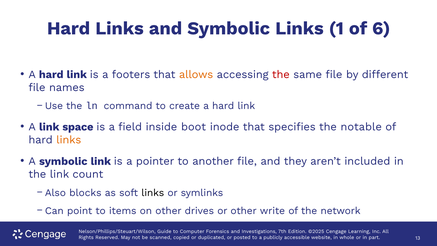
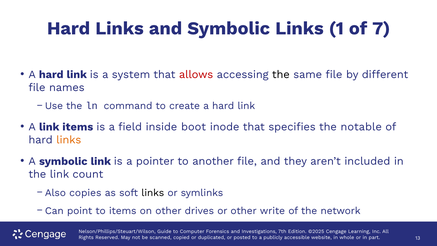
6: 6 -> 7 (381, 28)
footers: footers -> system (131, 74)
allows colour: orange -> red (196, 74)
the colour: red -> black (281, 74)
link space: space -> items (78, 127)
blocks: blocks -> copies (85, 193)
